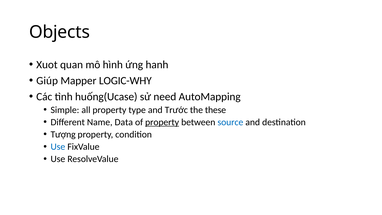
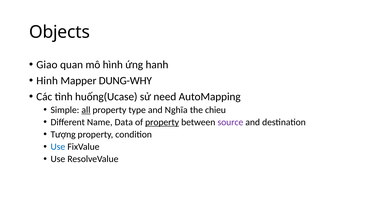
Xuot: Xuot -> Giao (47, 65)
Giúp: Giúp -> Hinh (47, 81)
LOGIC-WHY: LOGIC-WHY -> DUNG-WHY (125, 81)
all underline: none -> present (86, 110)
Trước: Trước -> Nghĩa (176, 110)
these: these -> chieu (215, 110)
source colour: blue -> purple (230, 122)
